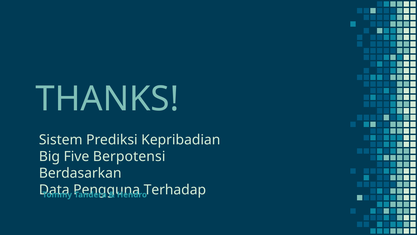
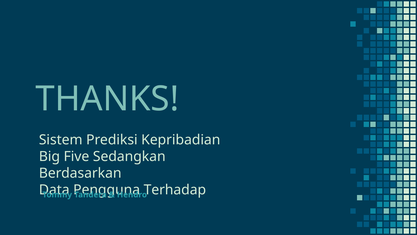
Berpotensi: Berpotensi -> Sedangkan (129, 156)
